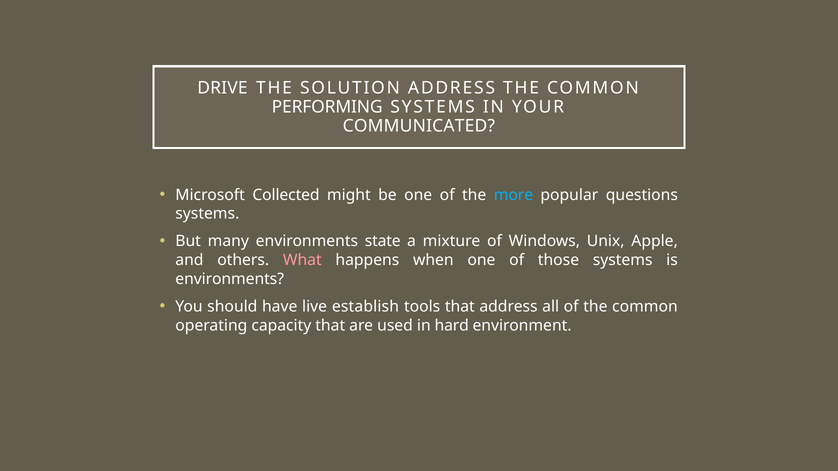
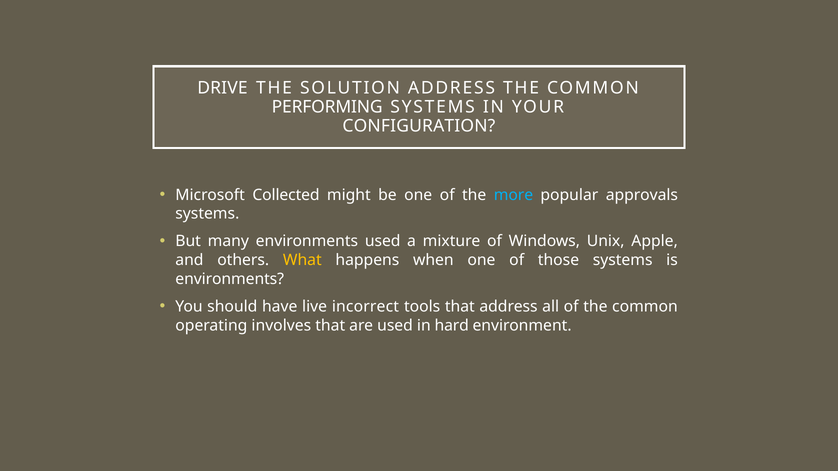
COMMUNICATED: COMMUNICATED -> CONFIGURATION (419, 126)
questions: questions -> approvals (642, 195)
environments state: state -> used (383, 241)
What colour: pink -> yellow (302, 260)
establish: establish -> incorrect (365, 307)
capacity: capacity -> involves (281, 326)
